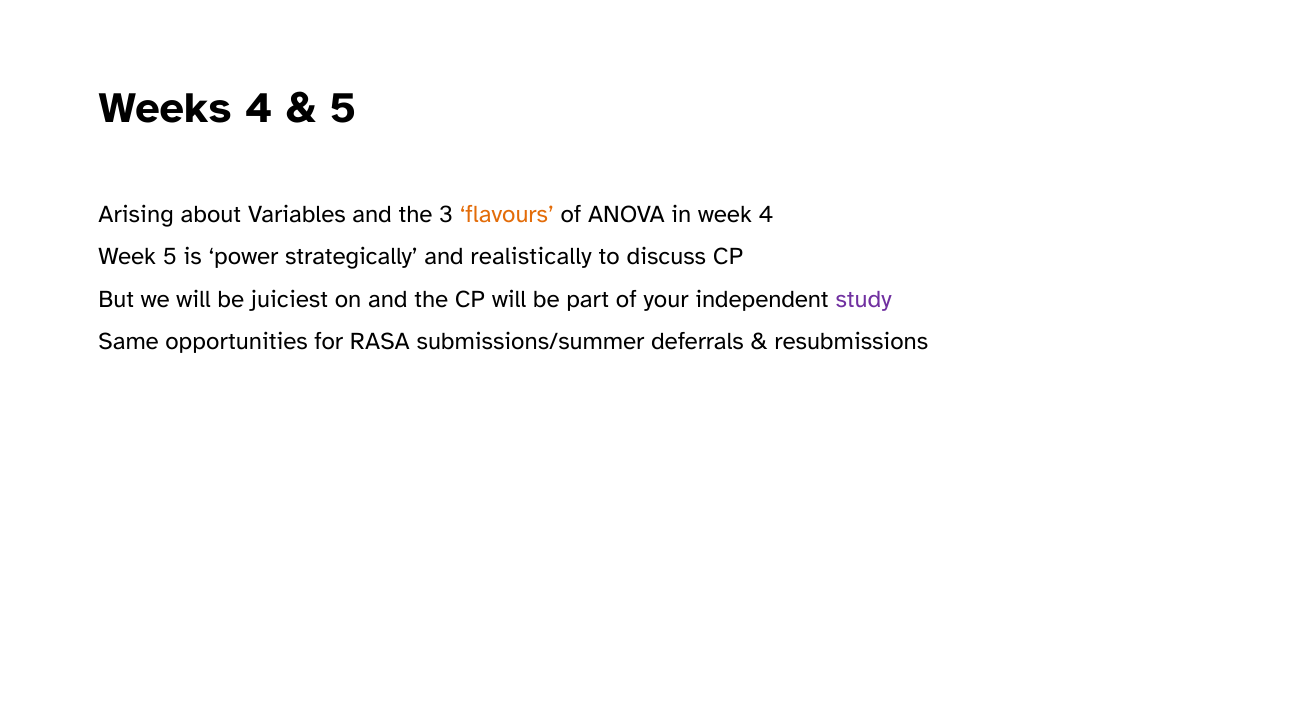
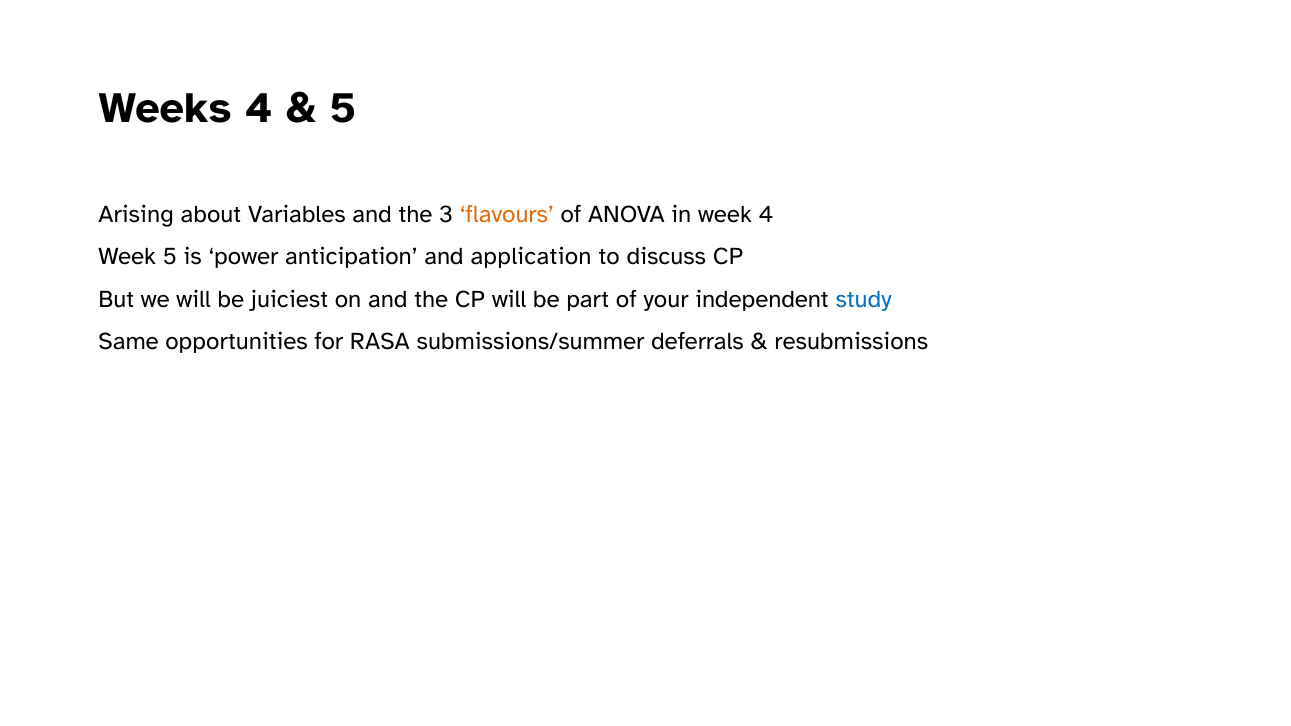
strategically: strategically -> anticipation (351, 257)
realistically: realistically -> application (531, 257)
study colour: purple -> blue (864, 299)
